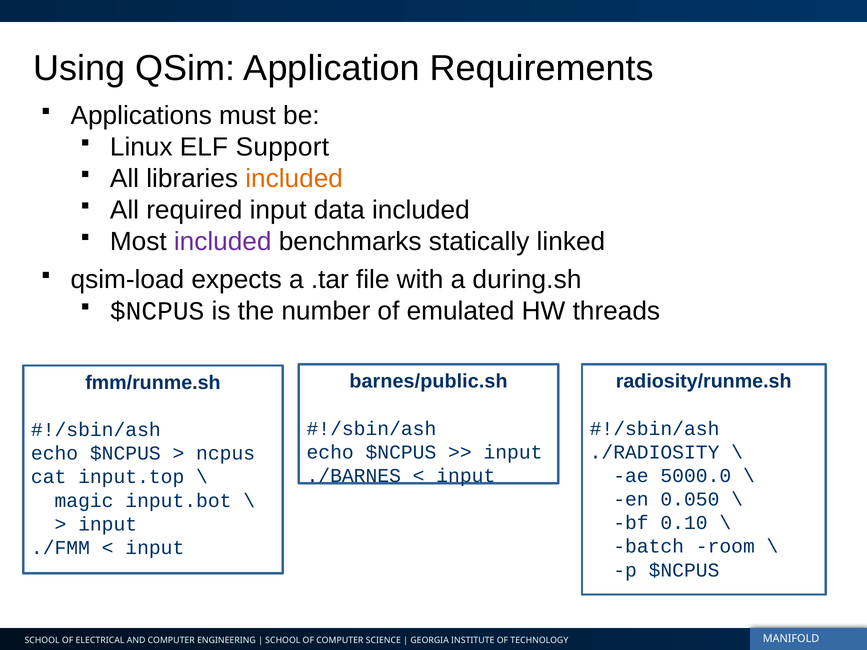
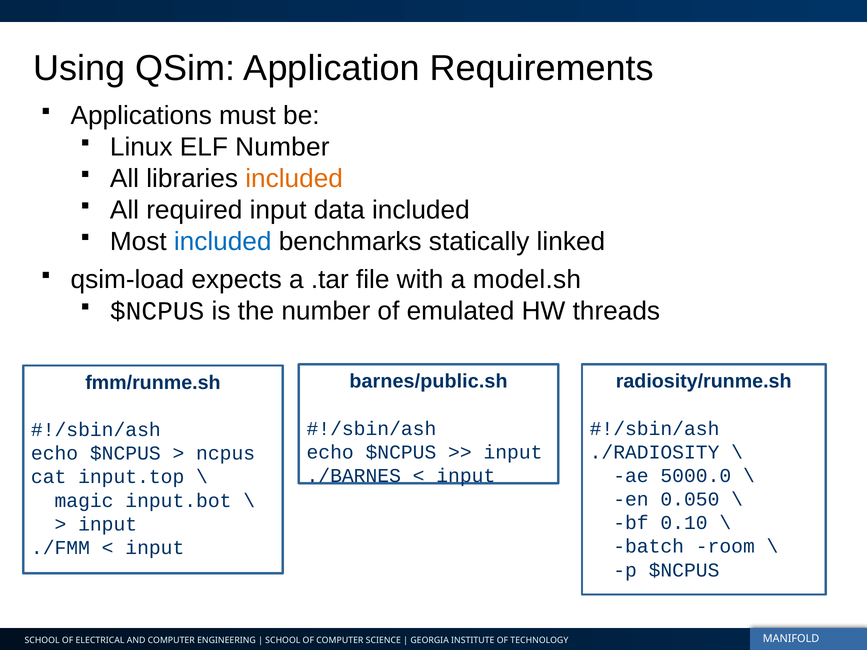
ELF Support: Support -> Number (282, 147)
included colour: purple -> blue (223, 242)
during.sh: during.sh -> model.sh (527, 280)
